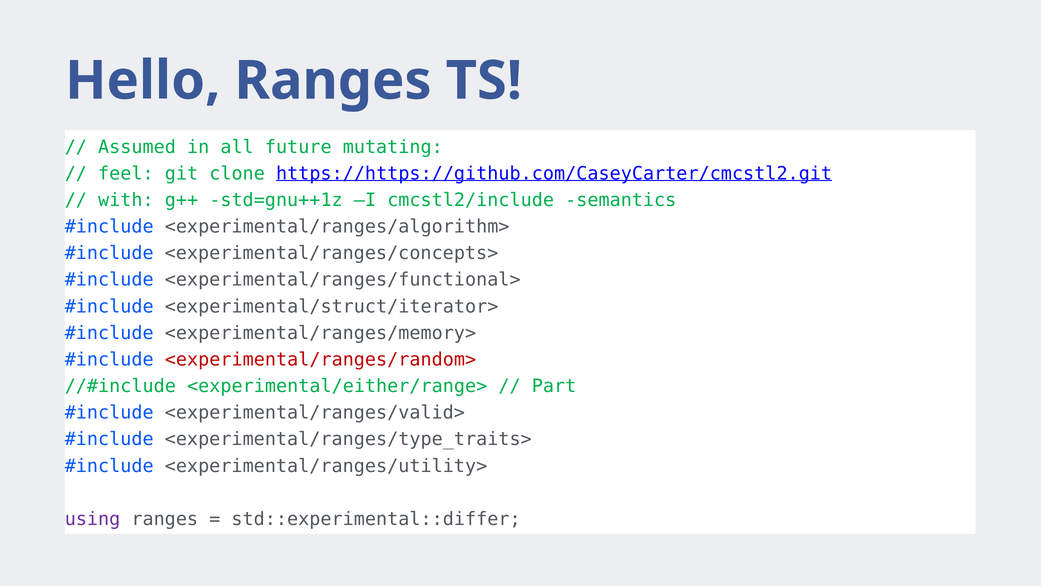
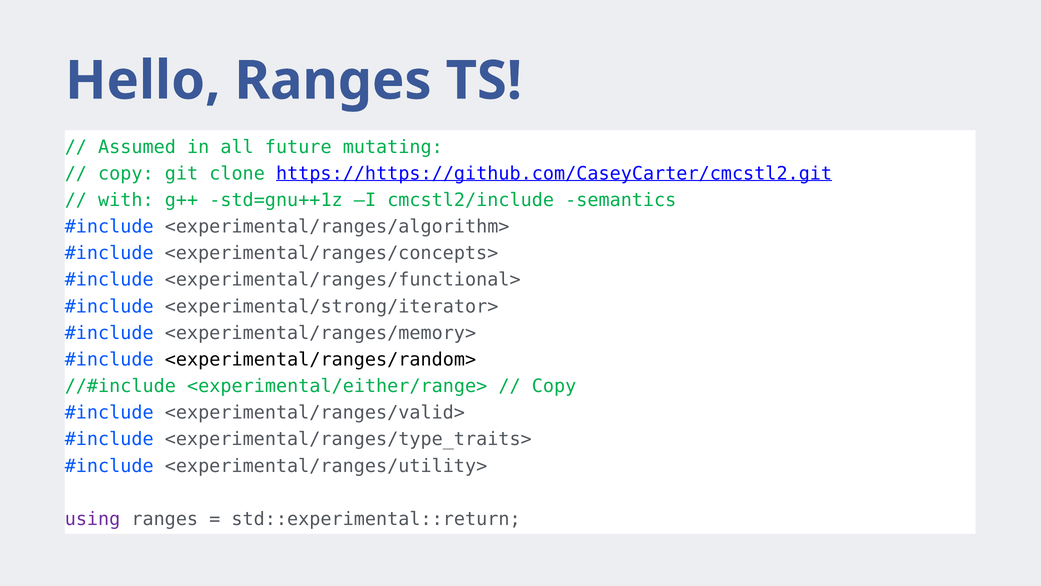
feel: feel -> copy (126, 173)
<experimental/struct/iterator>: <experimental/struct/iterator> -> <experimental/strong/iterator> (332, 306)
<experimental/ranges/random> colour: red -> black (321, 359)
Part: Part -> Copy (554, 386)
std::experimental::differ: std::experimental::differ -> std::experimental::return (376, 519)
